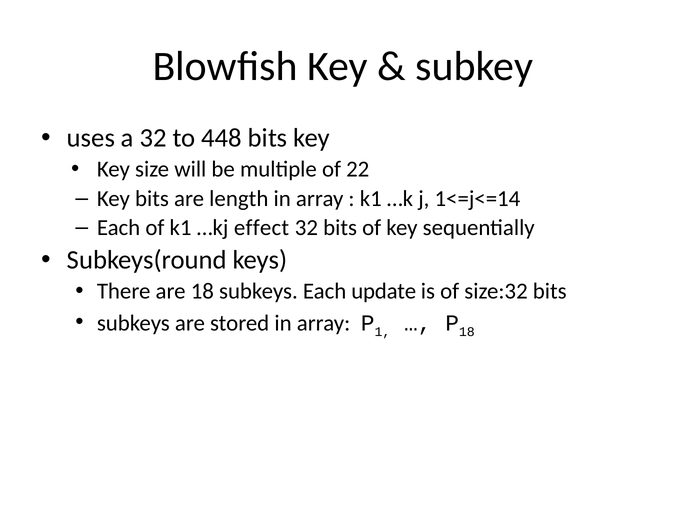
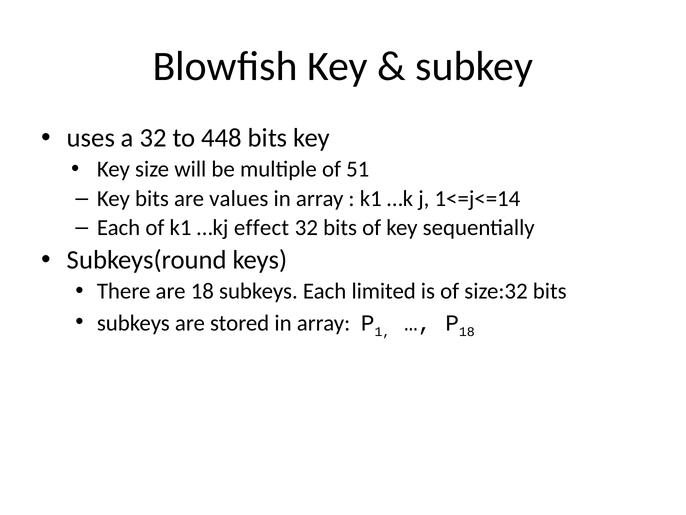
22: 22 -> 51 (358, 169)
length: length -> values (239, 198)
update: update -> limited (384, 291)
